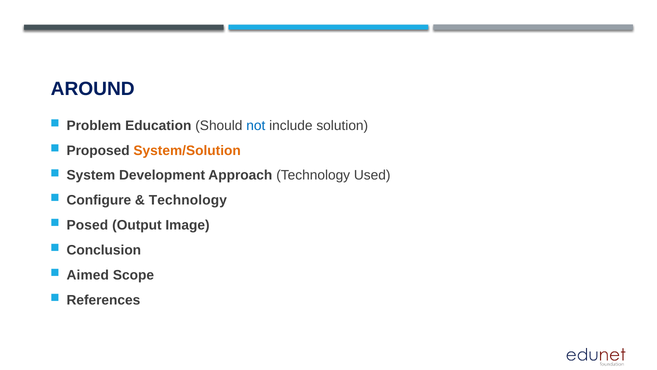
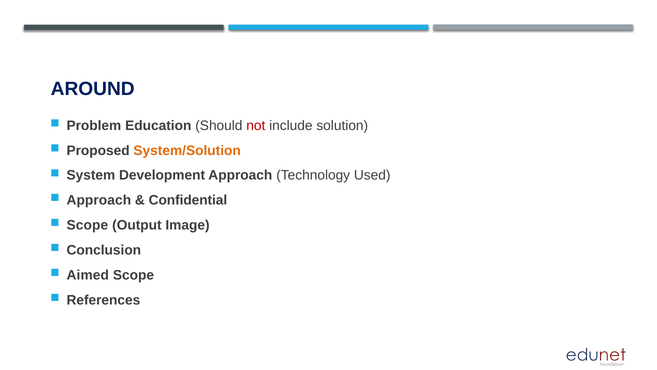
not colour: blue -> red (256, 125)
Configure: Configure -> Approach (99, 200)
Technology: Technology -> Confidential (188, 200)
Posed: Posed -> Scope (87, 225)
